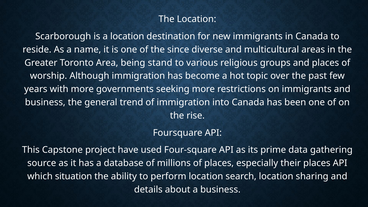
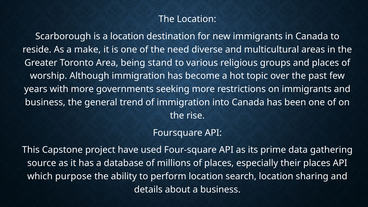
name: name -> make (88, 49)
since: since -> need (178, 49)
situation: situation -> purpose (73, 176)
